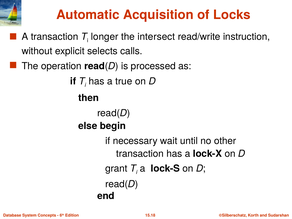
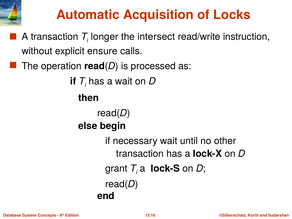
selects: selects -> ensure (102, 51)
a true: true -> wait (124, 81)
